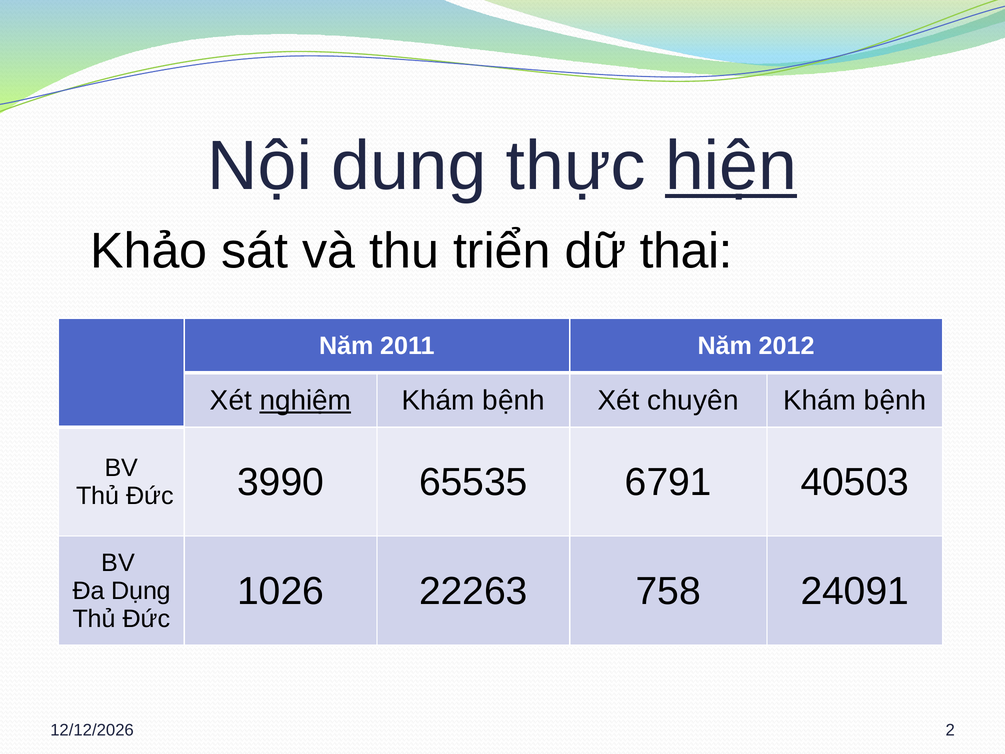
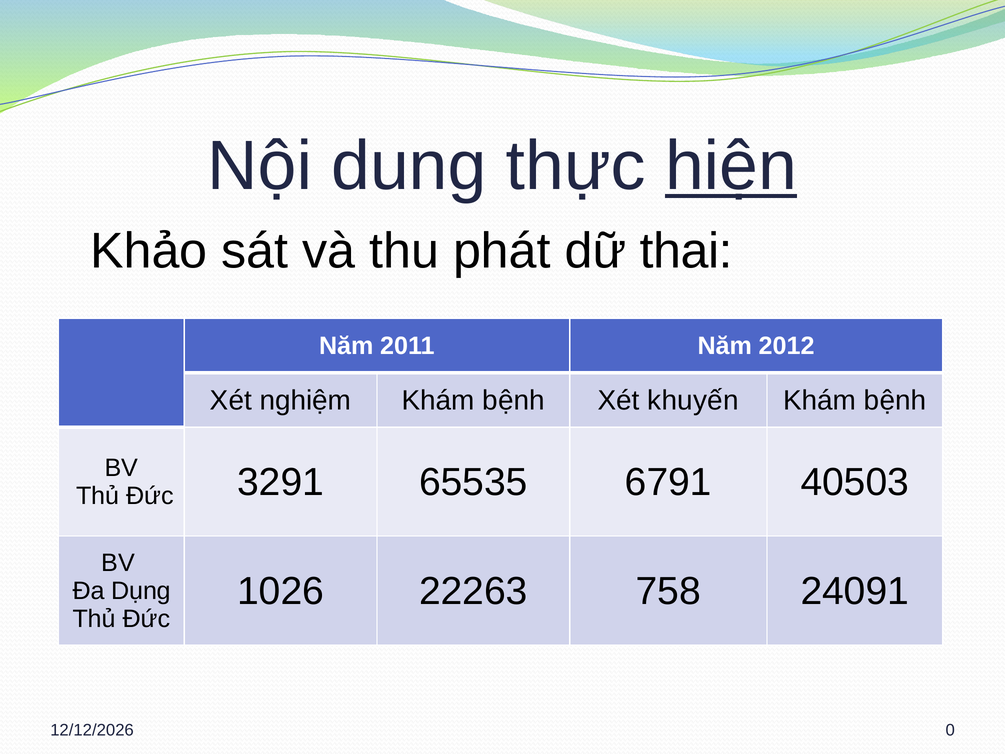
triển: triển -> phát (502, 251)
nghiệm underline: present -> none (305, 400)
chuyên: chuyên -> khuyến (693, 400)
3990: 3990 -> 3291 (281, 482)
2: 2 -> 0 (950, 730)
